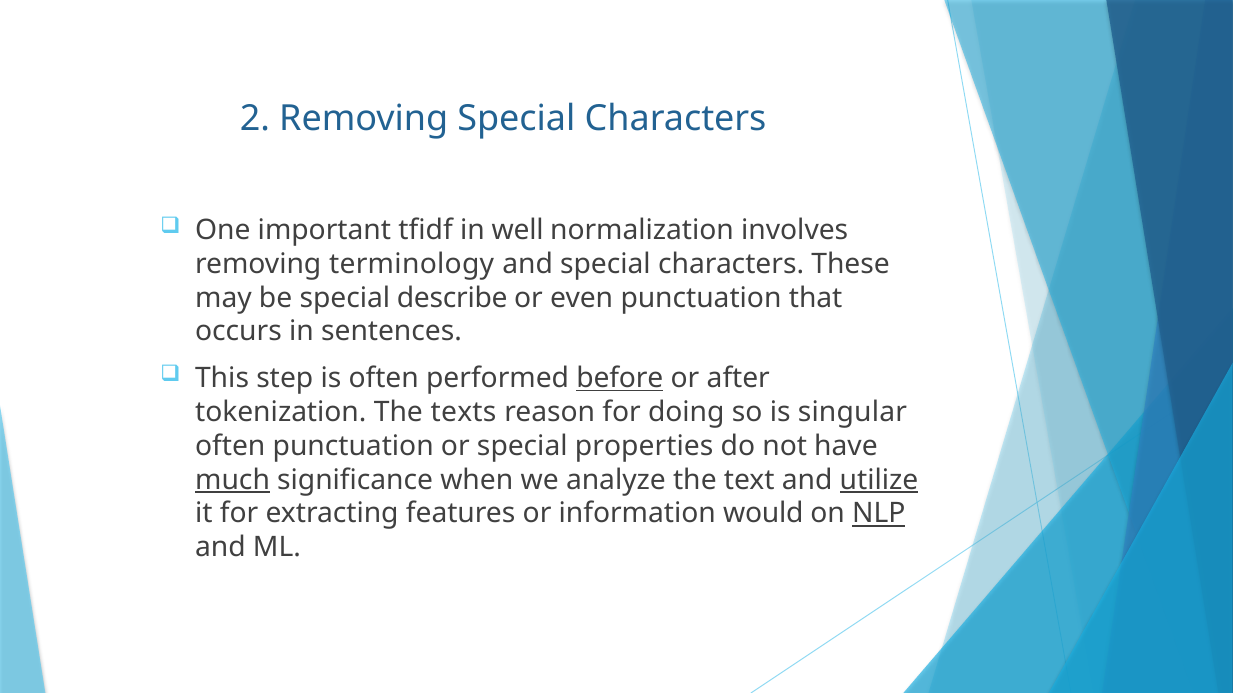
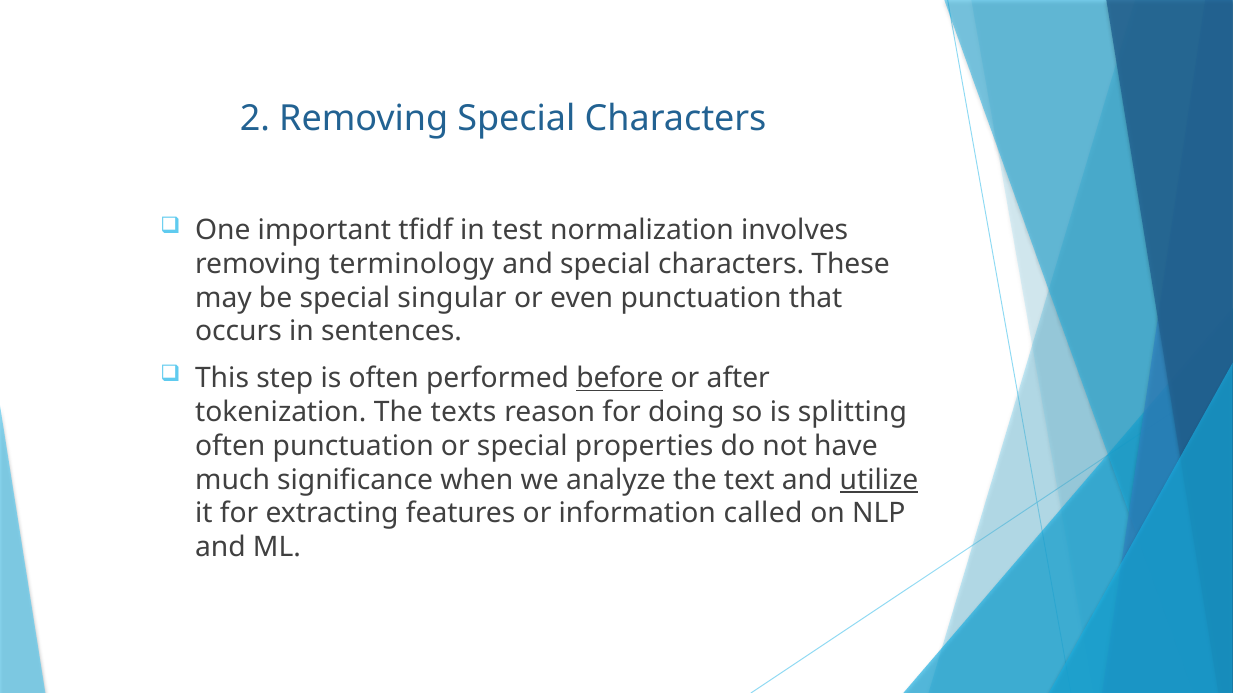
well: well -> test (517, 230)
describe: describe -> singular (452, 298)
singular: singular -> splitting (852, 412)
much underline: present -> none (233, 480)
would: would -> called (763, 514)
NLP underline: present -> none (879, 514)
